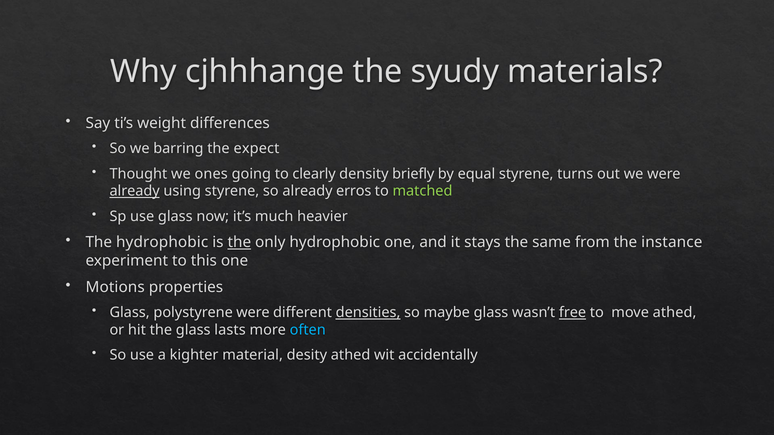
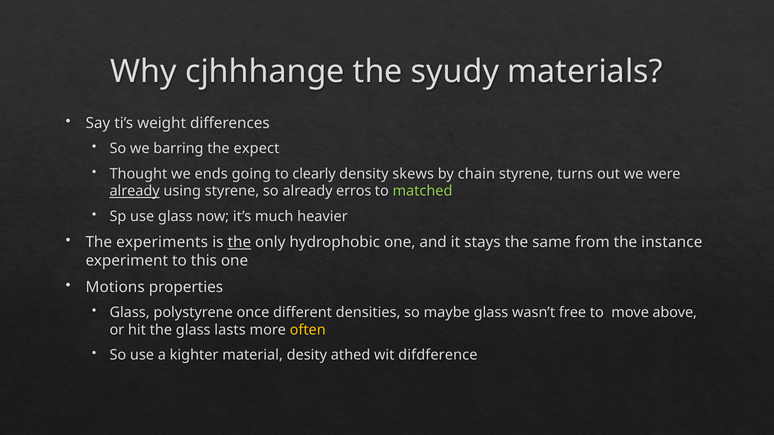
ones: ones -> ends (211, 174)
briefly: briefly -> skews (413, 174)
equal: equal -> chain (476, 174)
The hydrophobic: hydrophobic -> experiments (162, 242)
polystyrene were: were -> once (253, 313)
densities underline: present -> none (368, 313)
free underline: present -> none (573, 313)
move athed: athed -> above (675, 313)
often colour: light blue -> yellow (308, 330)
accidentally: accidentally -> difdference (438, 355)
